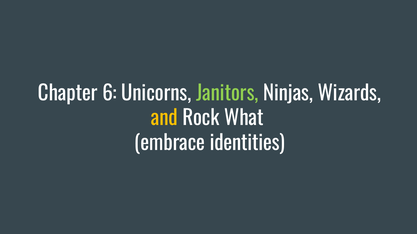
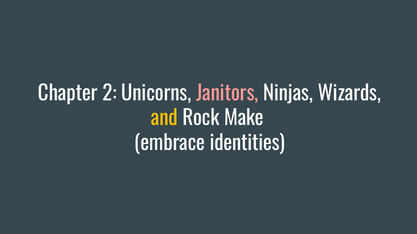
6: 6 -> 2 (109, 94)
Janitors colour: light green -> pink (227, 94)
What: What -> Make (244, 119)
